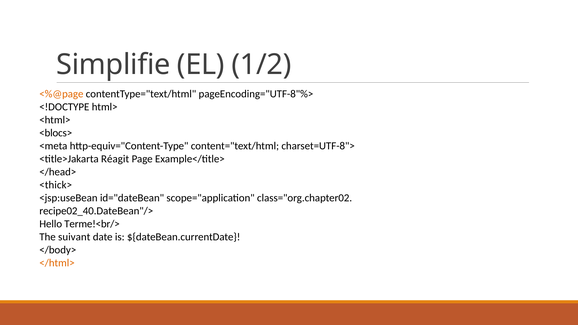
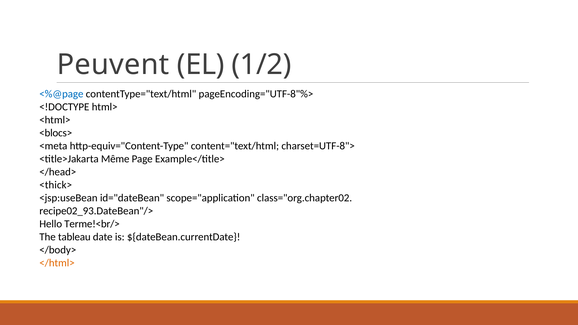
Simplifie: Simplifie -> Peuvent (113, 65)
<%@page colour: orange -> blue (61, 94)
Réagit: Réagit -> Même (115, 159)
recipe02_40.DateBean"/>: recipe02_40.DateBean"/> -> recipe02_93.DateBean"/> (96, 211)
suivant: suivant -> tableau (74, 237)
